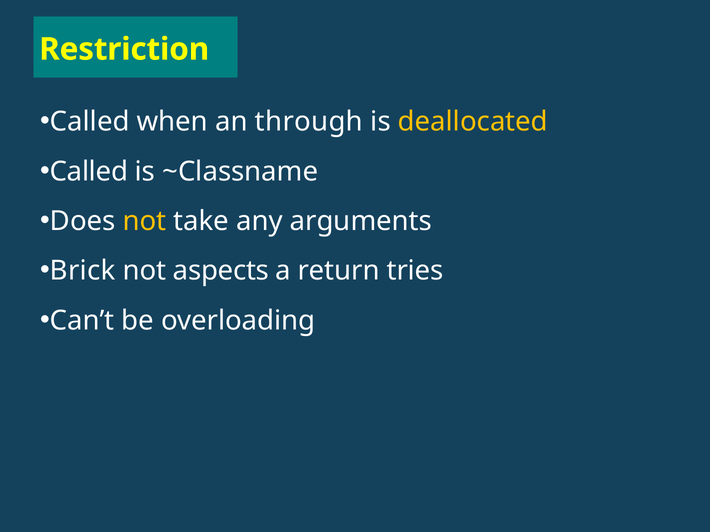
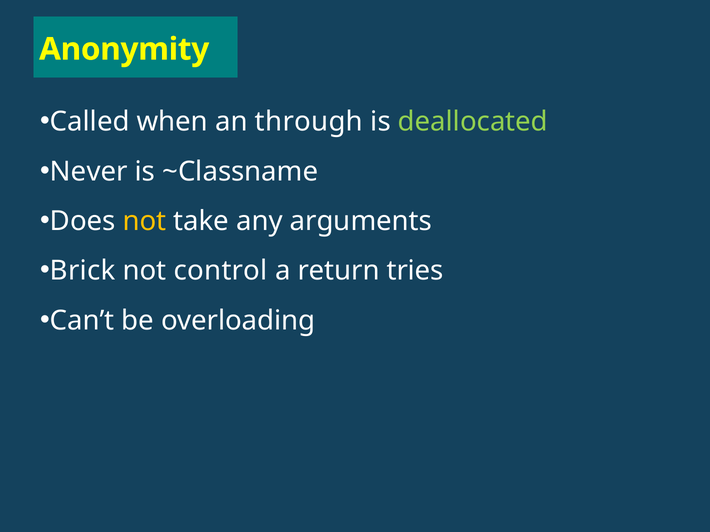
Restriction: Restriction -> Anonymity (124, 49)
deallocated colour: yellow -> light green (473, 122)
Called: Called -> Never (89, 172)
aspects: aspects -> control (221, 271)
